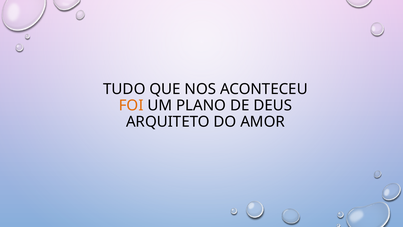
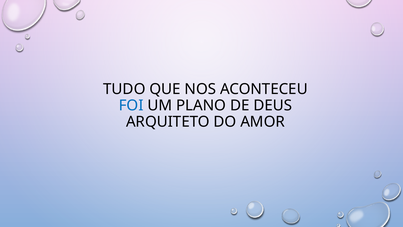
FOI colour: orange -> blue (131, 105)
